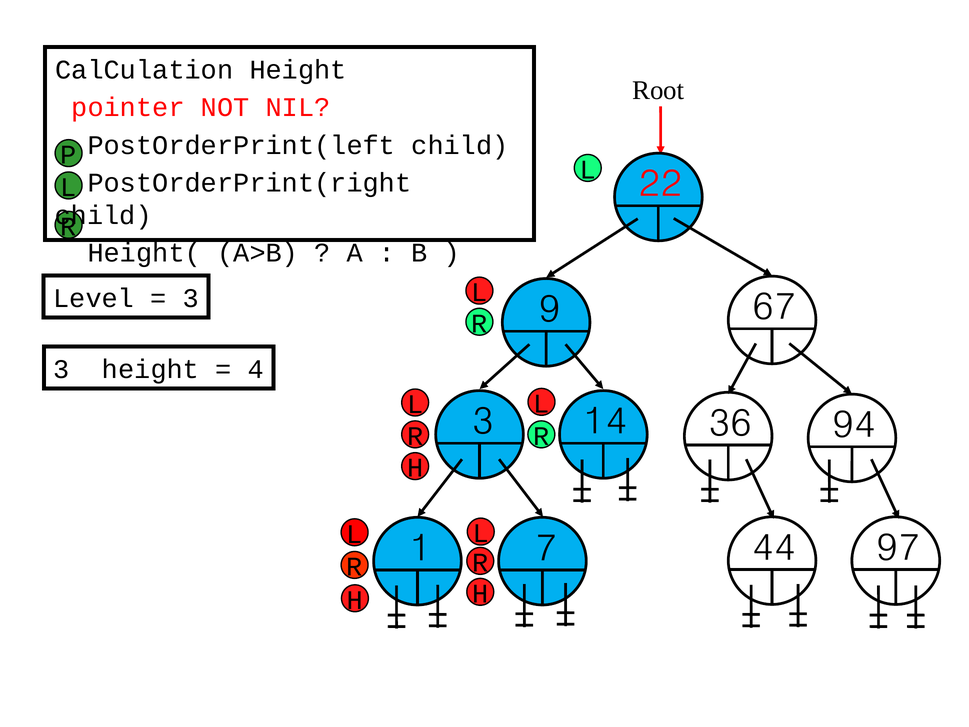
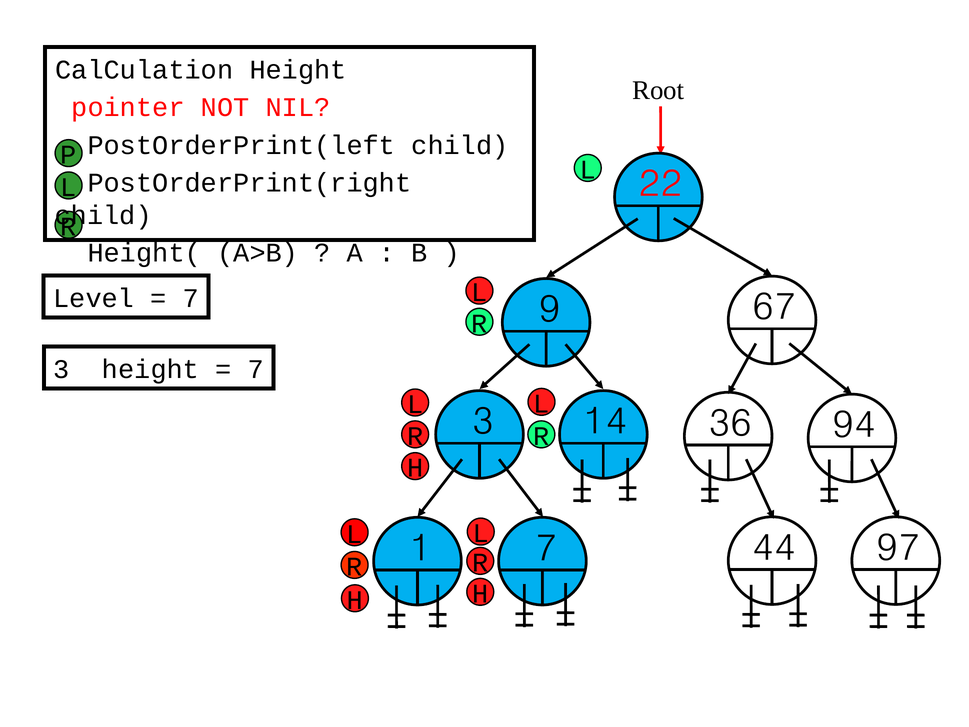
3: 3 -> 7 (191, 298)
4: 4 -> 7 (256, 369)
